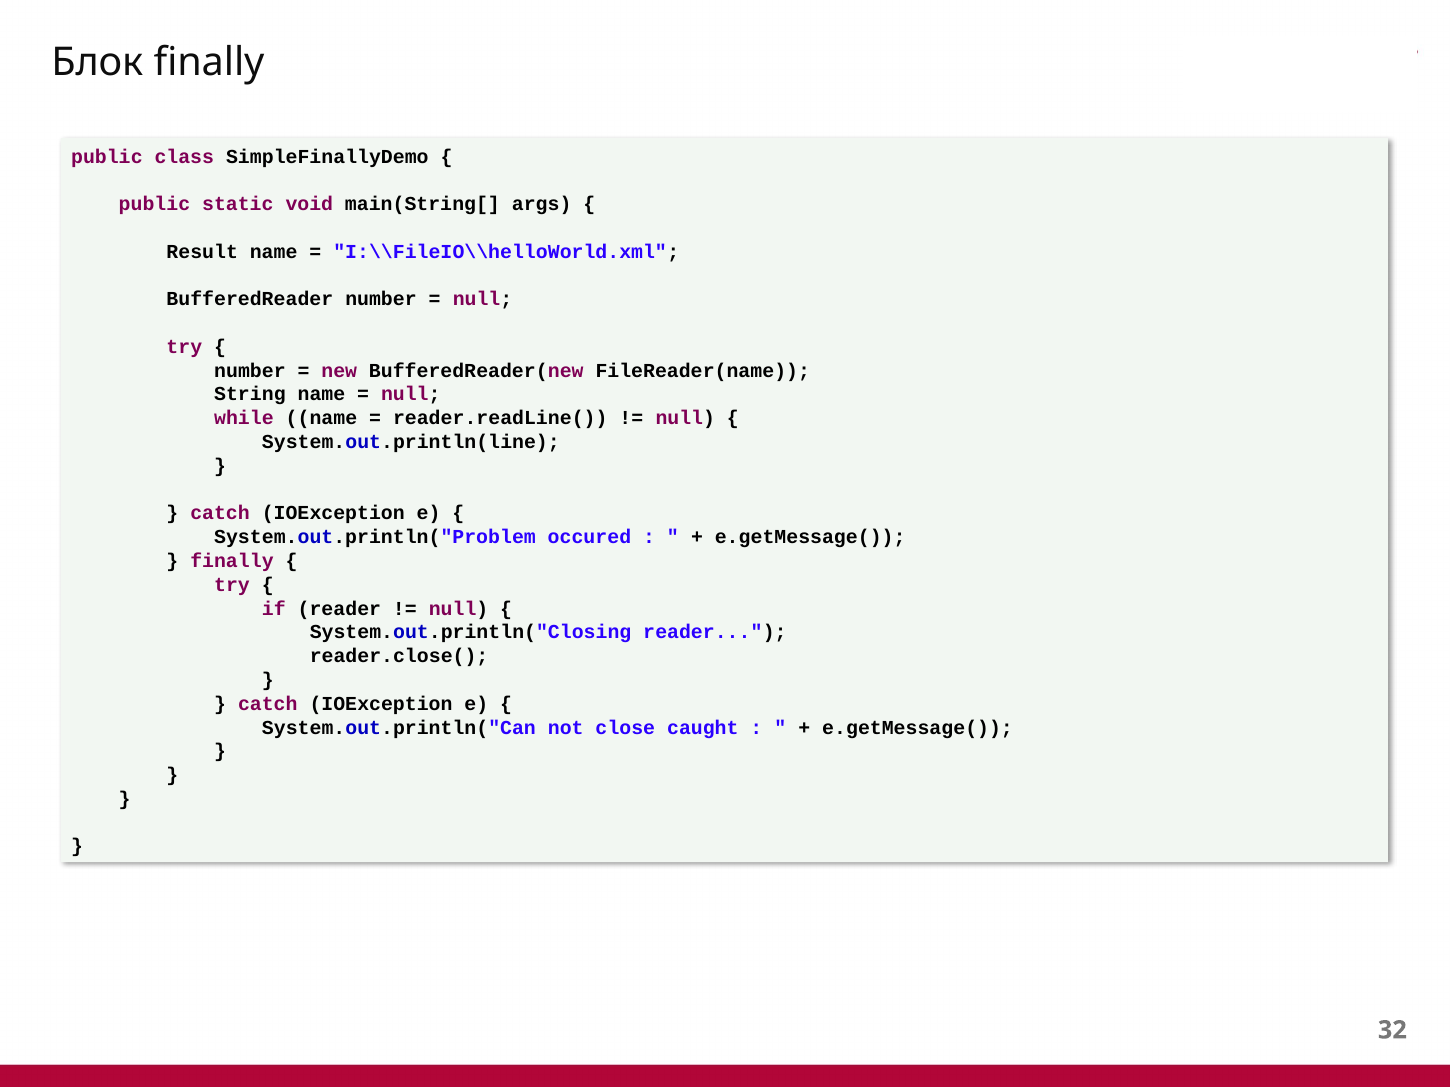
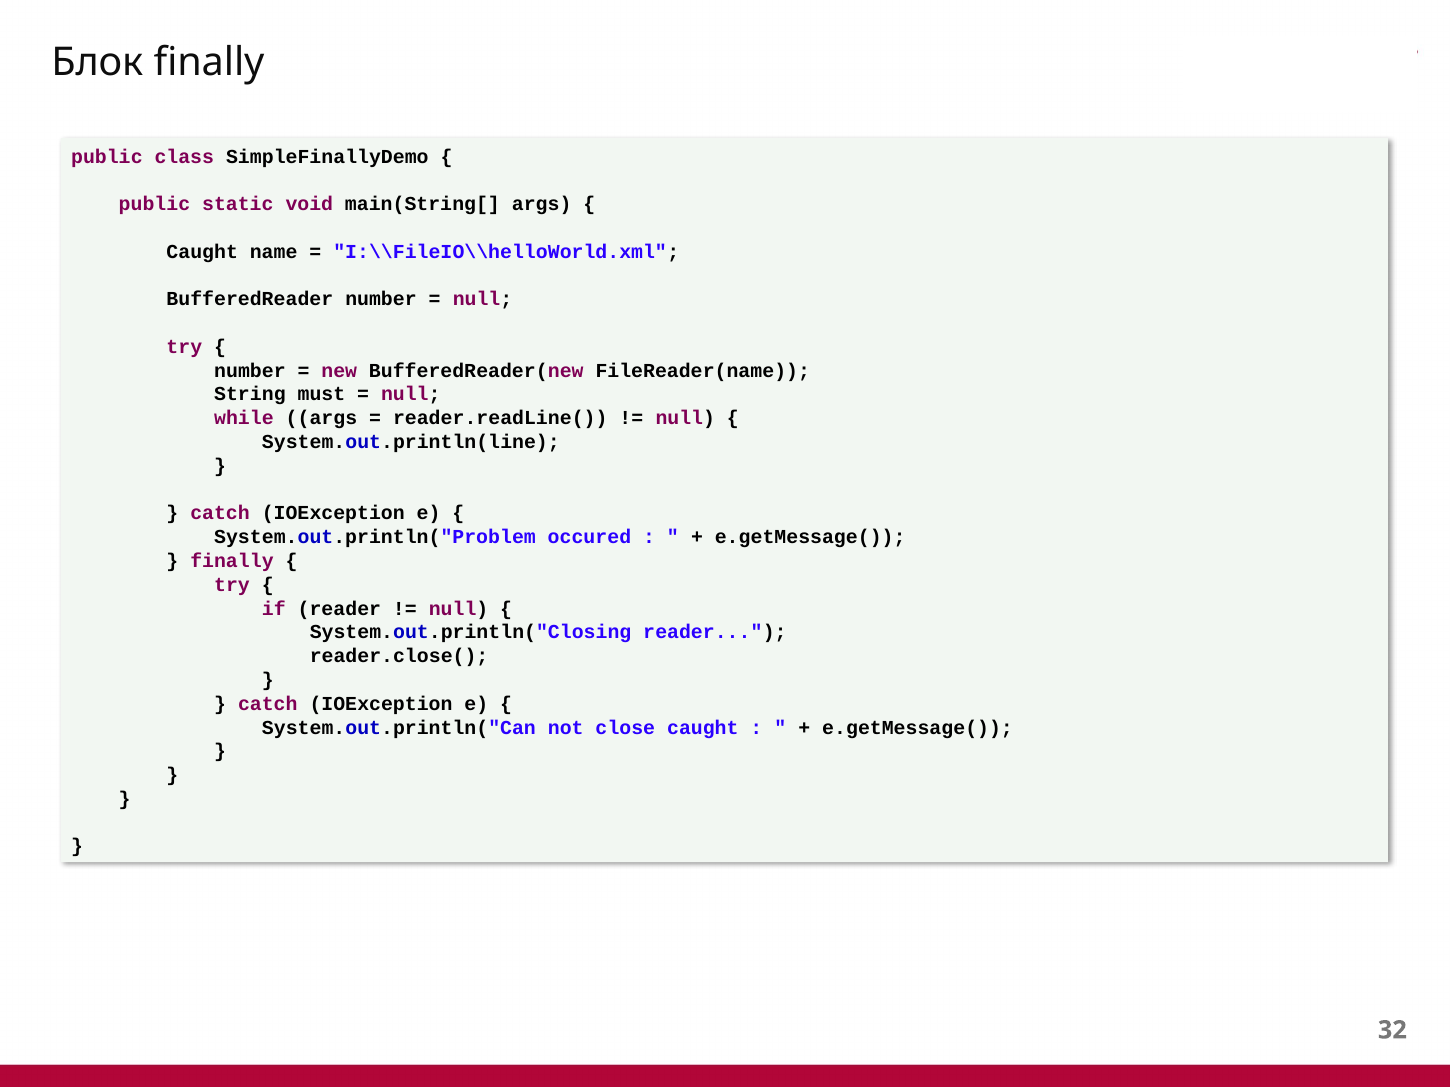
Result: Result -> Caught (202, 252)
String name: name -> must (321, 395)
while name: name -> args (321, 418)
